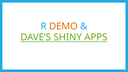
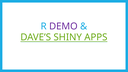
DEMO colour: orange -> purple (63, 26)
